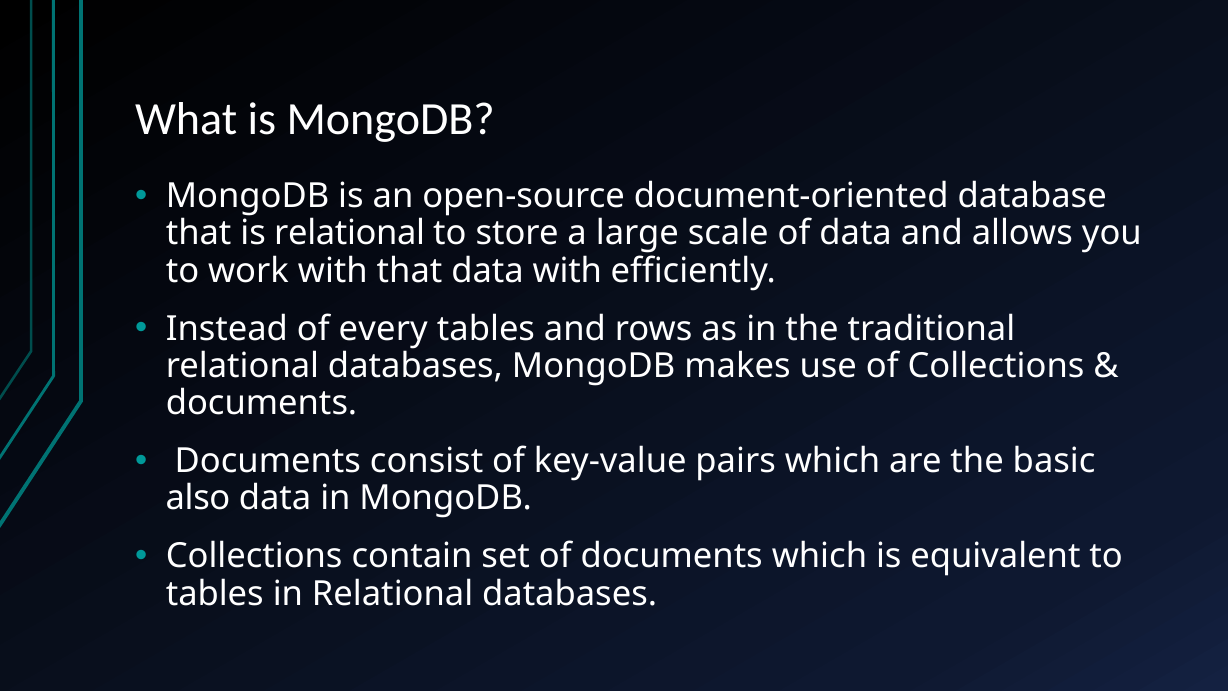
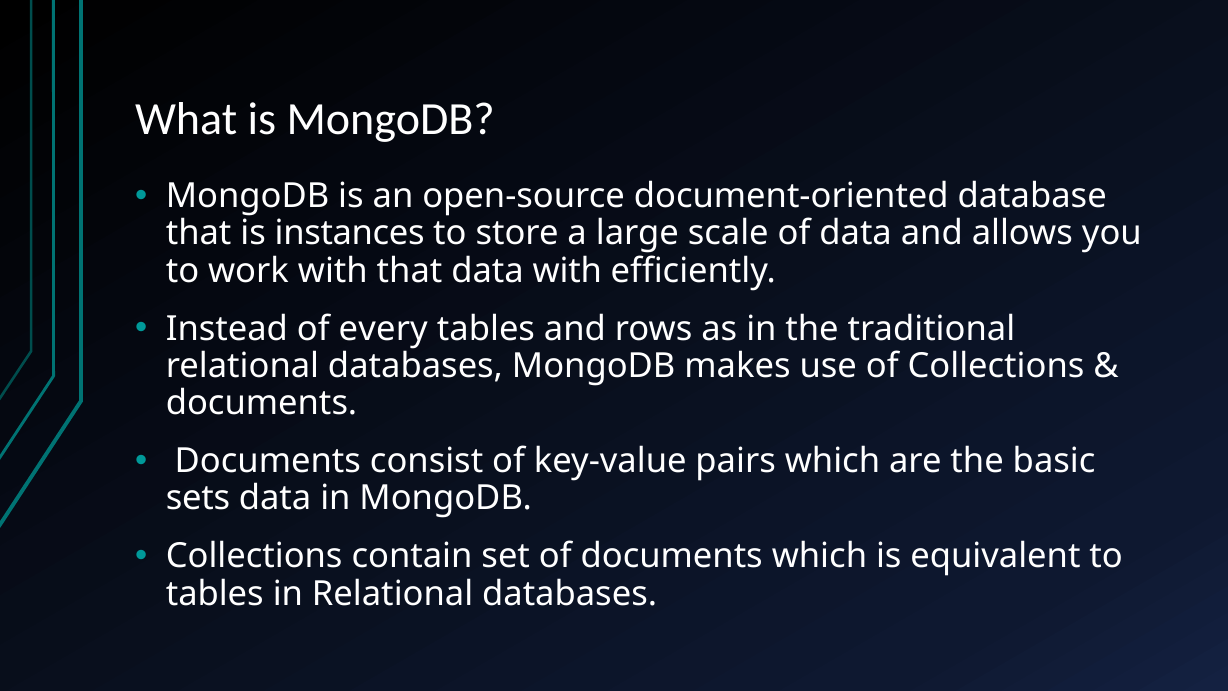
is relational: relational -> instances (350, 233)
also: also -> sets (198, 498)
